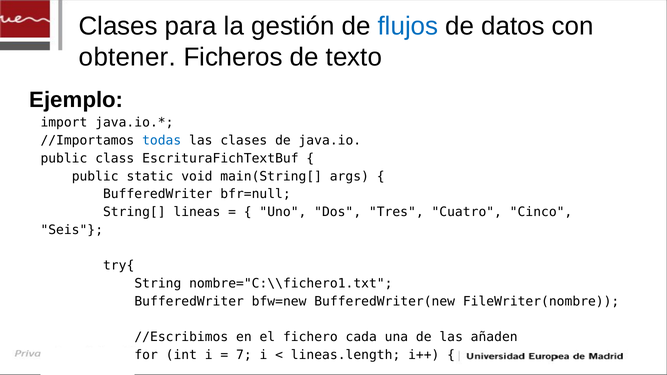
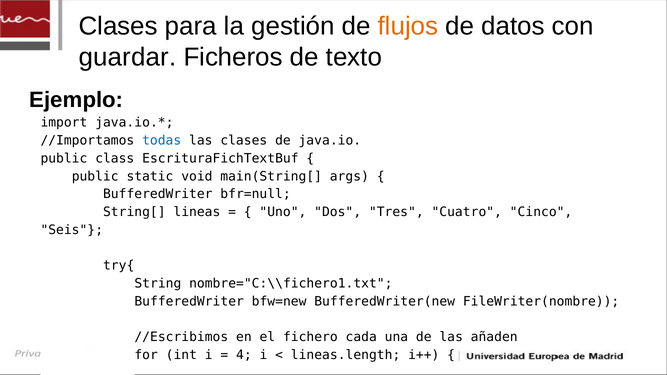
flujos colour: blue -> orange (408, 26)
obtener: obtener -> guardar (127, 57)
7: 7 -> 4 (244, 355)
